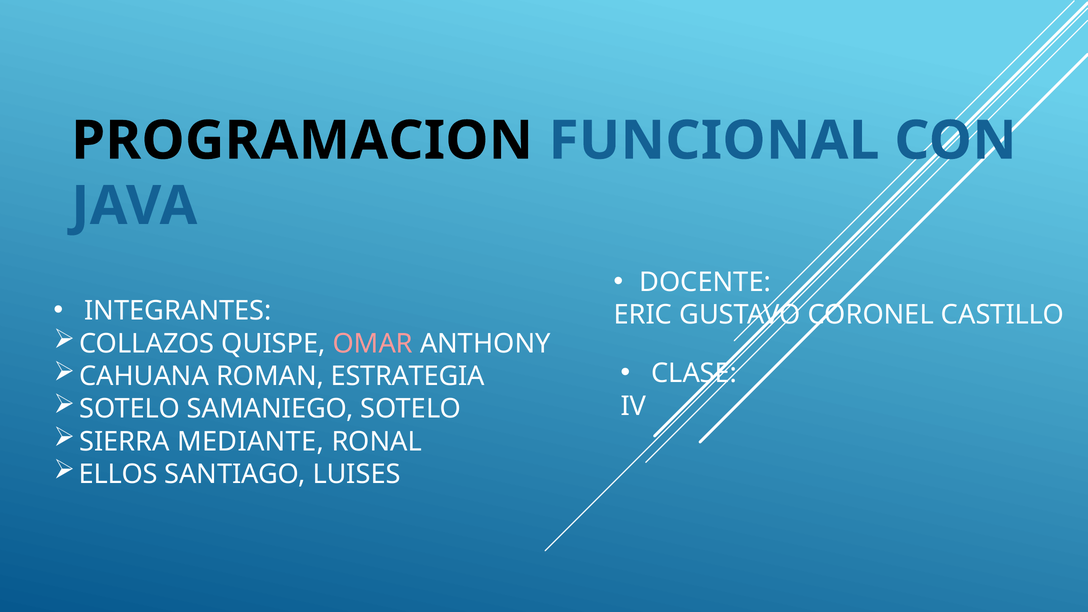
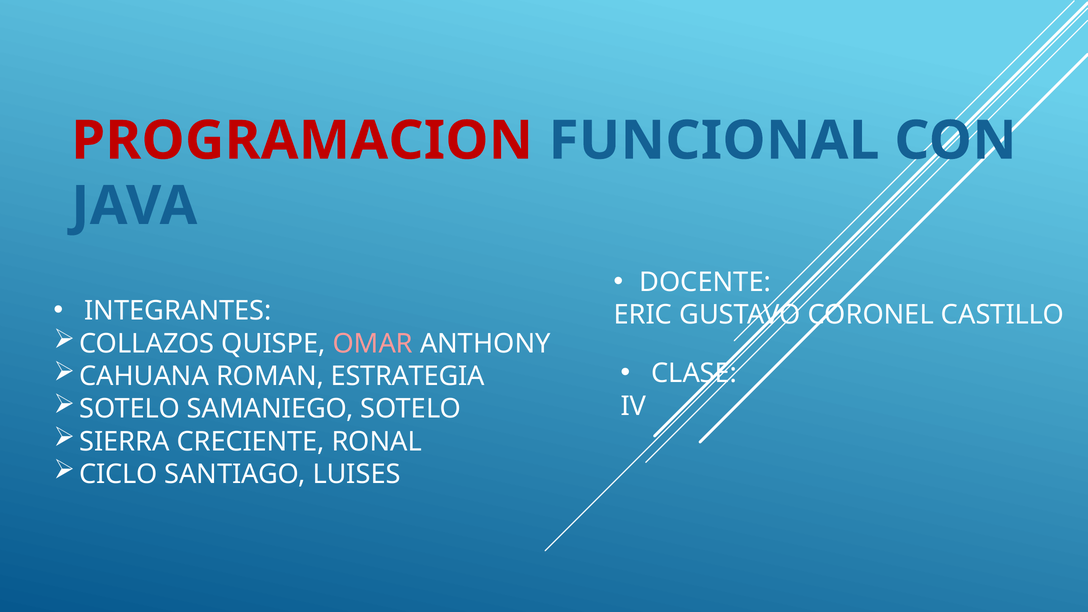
PROGRAMACION colour: black -> red (302, 141)
MEDIANTE: MEDIANTE -> CRECIENTE (251, 442)
ELLOS: ELLOS -> CICLO (118, 474)
